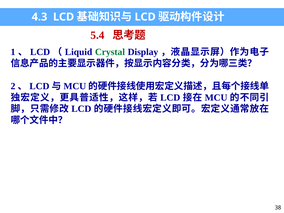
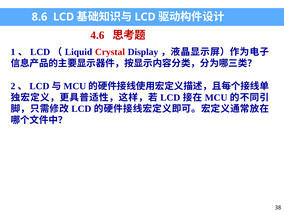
4.3: 4.3 -> 8.6 (39, 17)
5.4: 5.4 -> 4.6 (97, 35)
Crystal colour: green -> red (110, 52)
